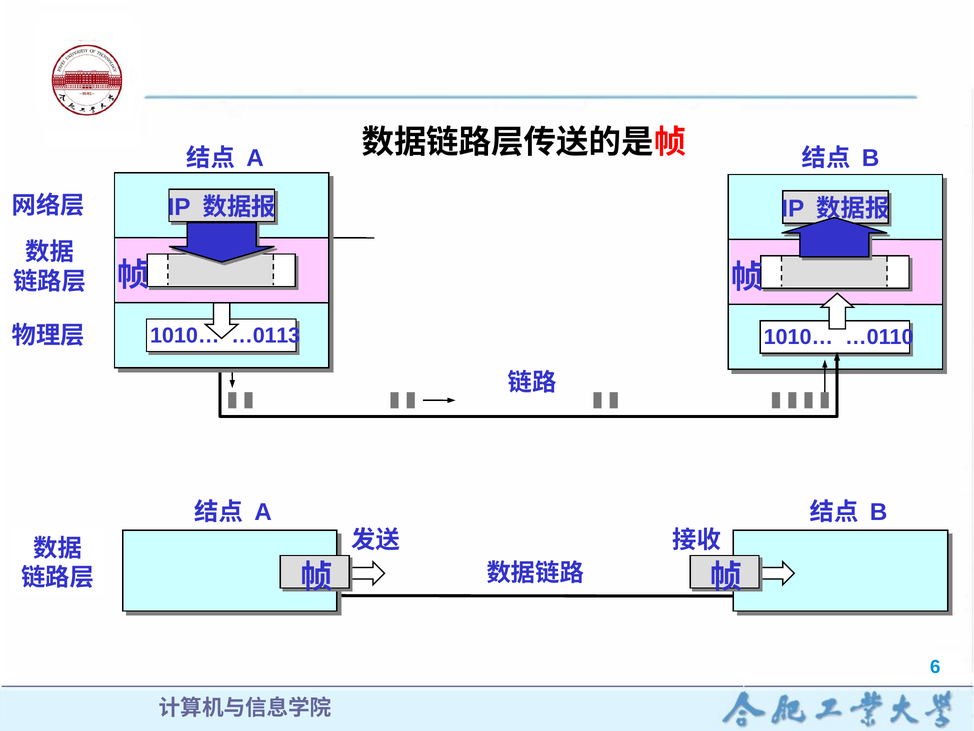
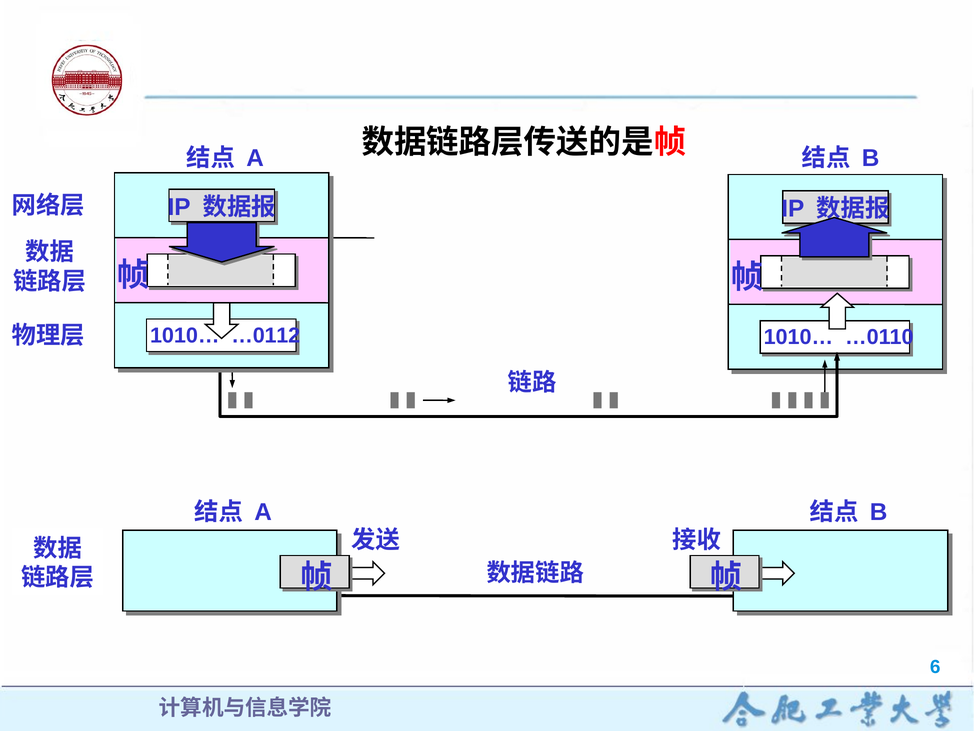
…0113: …0113 -> …0112 (266, 335)
